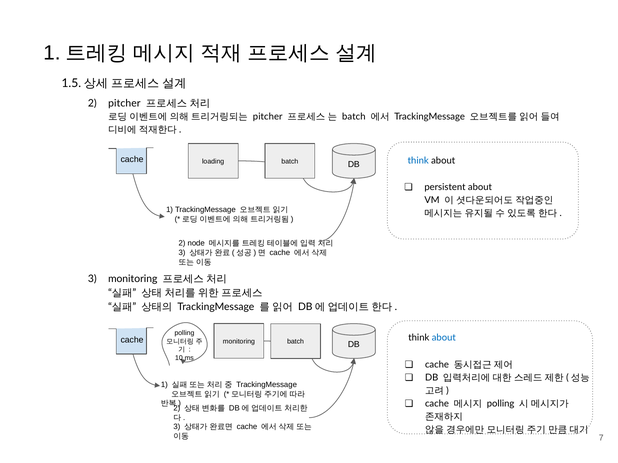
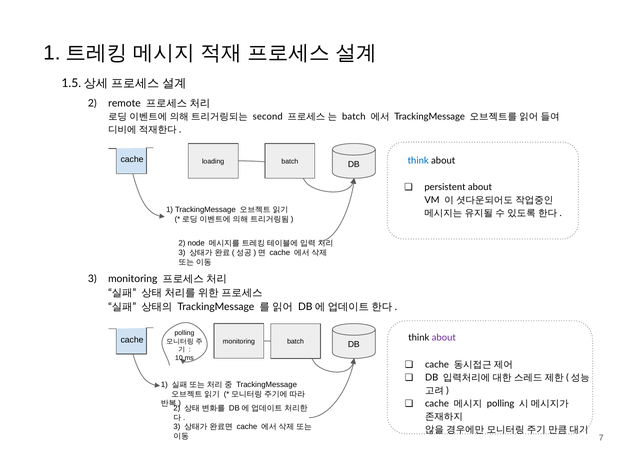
2 pitcher: pitcher -> remote (124, 103)
pitcher: pitcher -> second (268, 117)
about colour: blue -> purple (444, 338)
